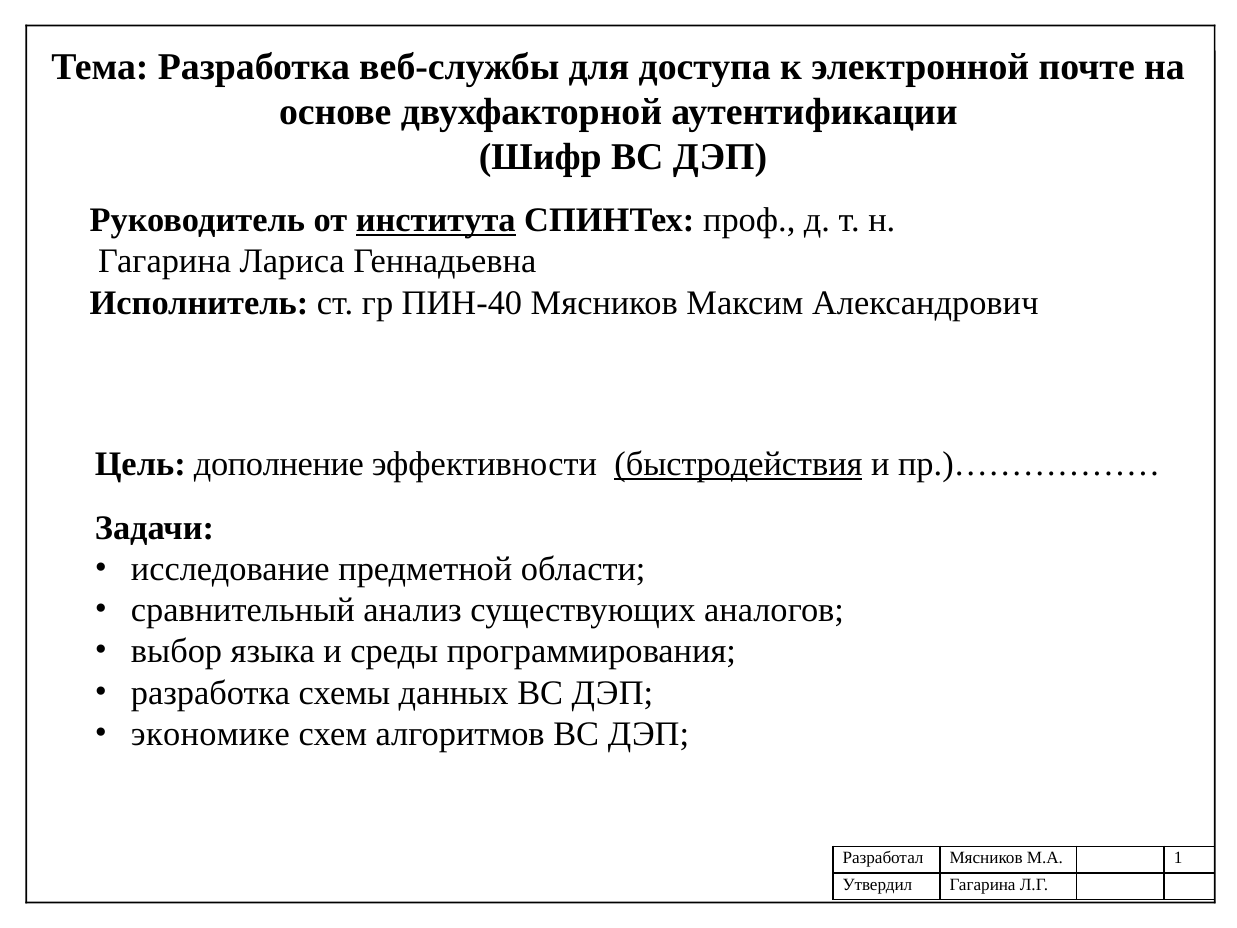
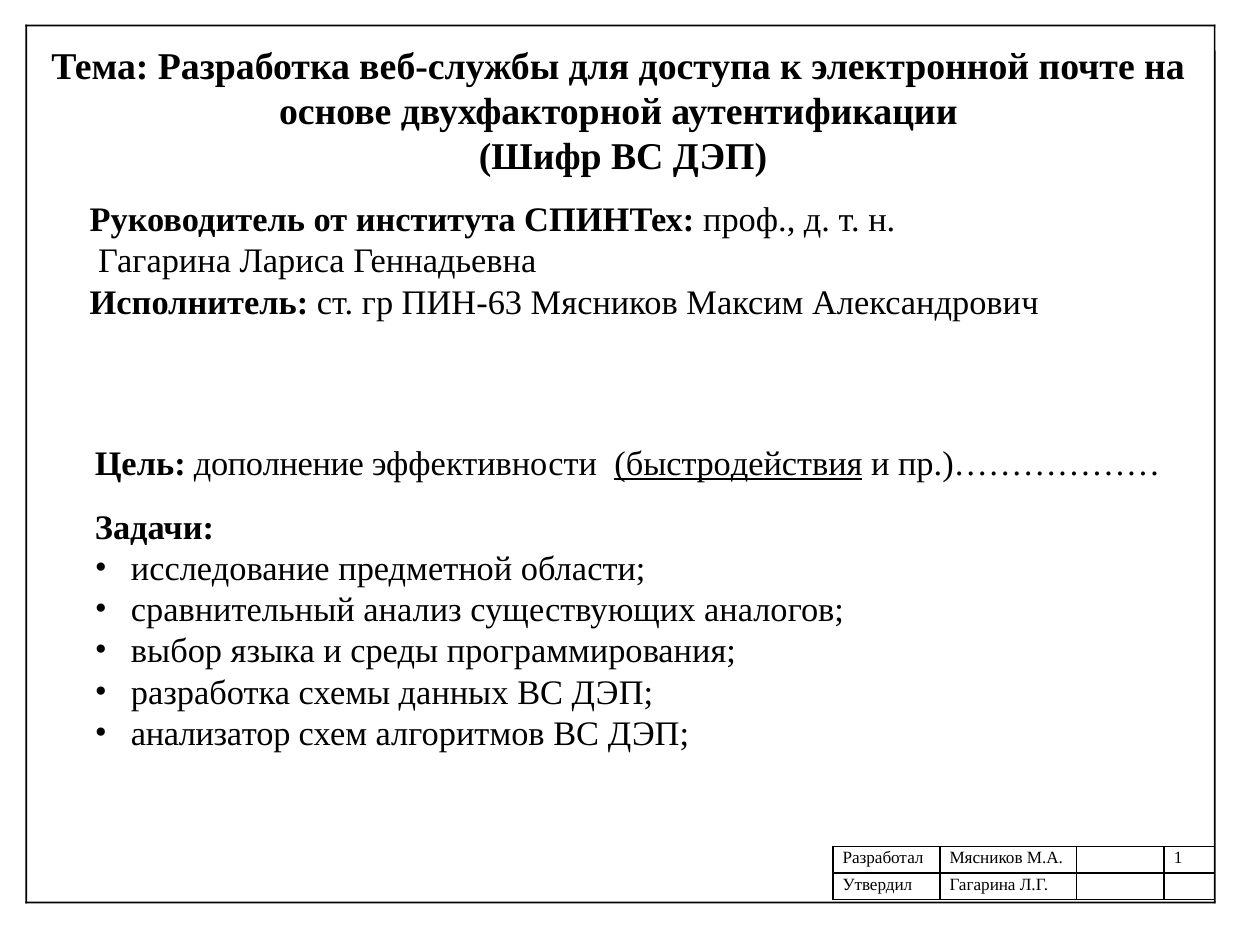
института underline: present -> none (436, 220)
ПИН-40: ПИН-40 -> ПИН-63 (462, 303)
экономике: экономике -> анализатор (211, 734)
